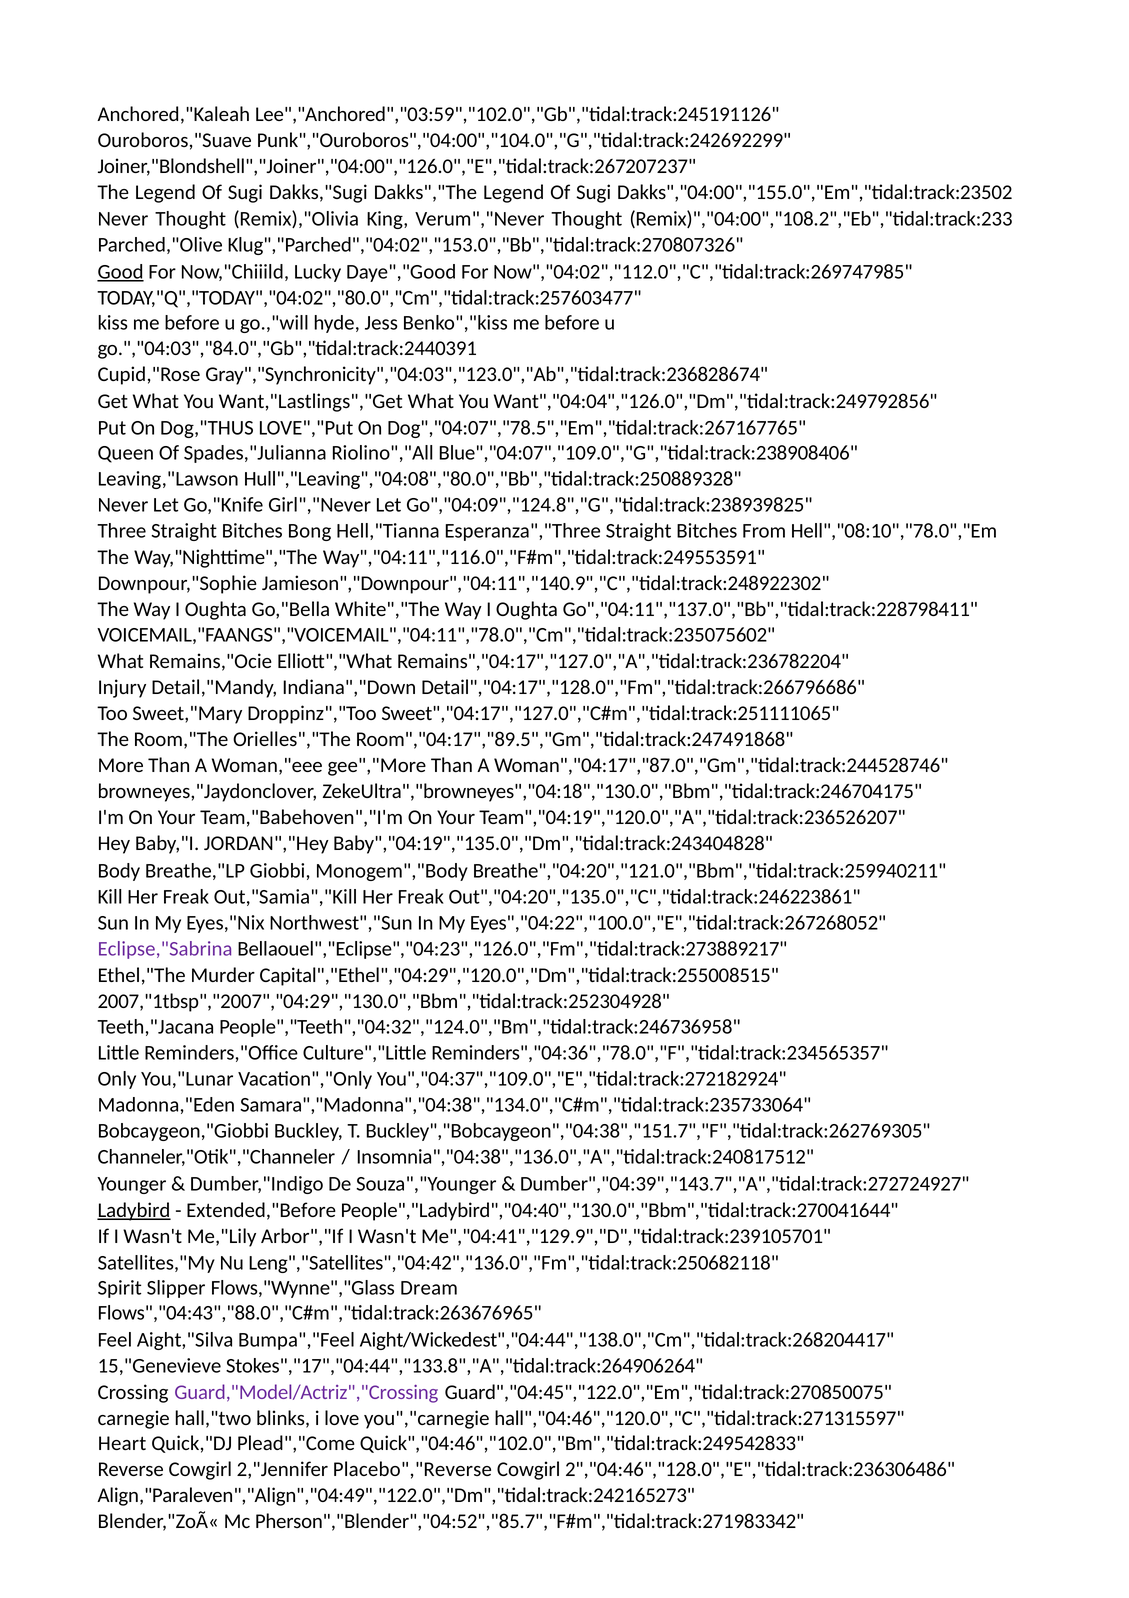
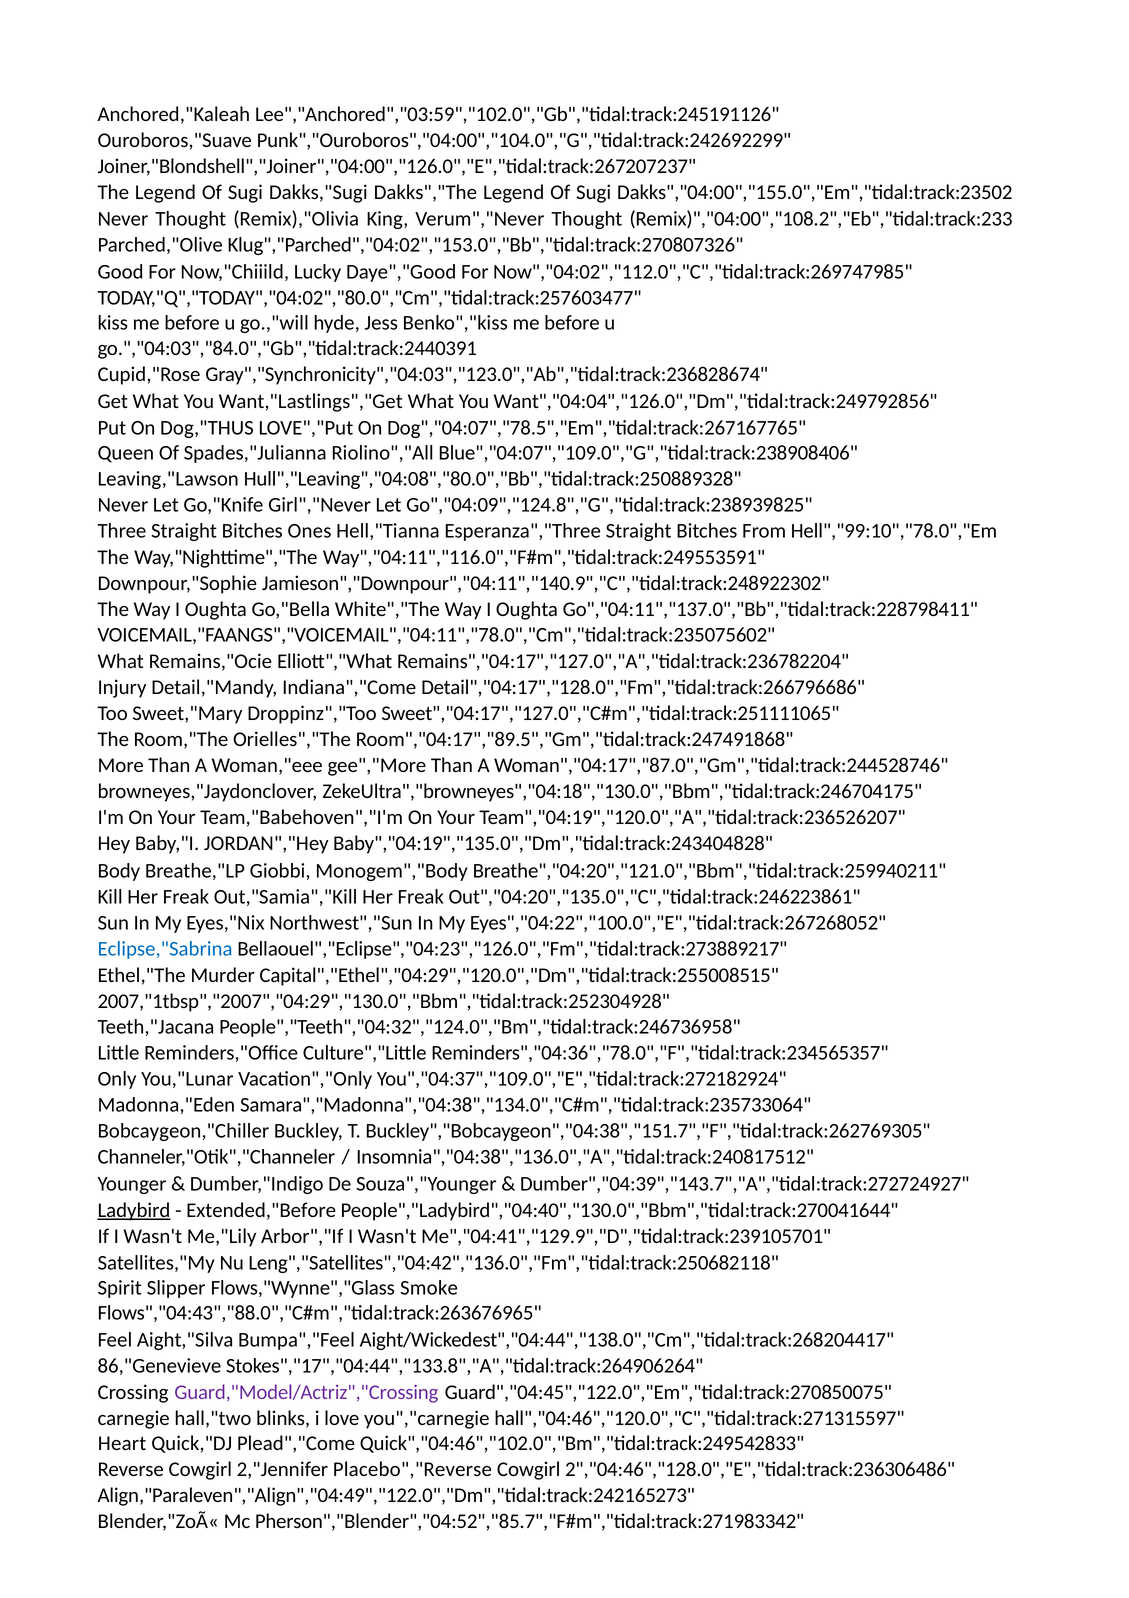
Good underline: present -> none (121, 272)
Bong: Bong -> Ones (309, 531)
Hell","08:10","78.0","Em: Hell","08:10","78.0","Em -> Hell","99:10","78.0","Em (894, 531)
Indiana","Down: Indiana","Down -> Indiana","Come (349, 687)
Eclipse,"Sabrina colour: purple -> blue (165, 949)
Bobcaygeon,"Giobbi: Bobcaygeon,"Giobbi -> Bobcaygeon,"Chiller (183, 1131)
Dream: Dream -> Smoke (429, 1287)
15,"Genevieve: 15,"Genevieve -> 86,"Genevieve (159, 1366)
